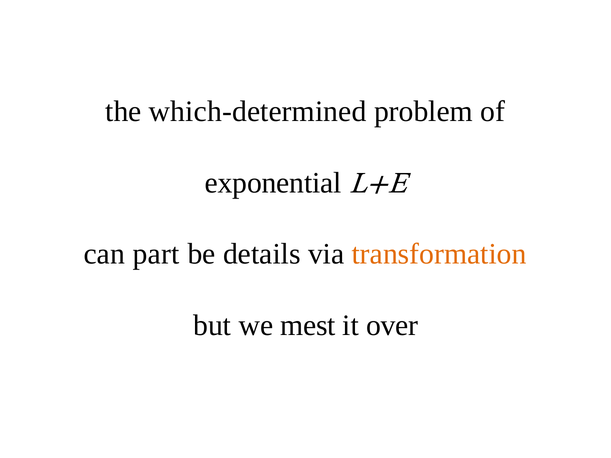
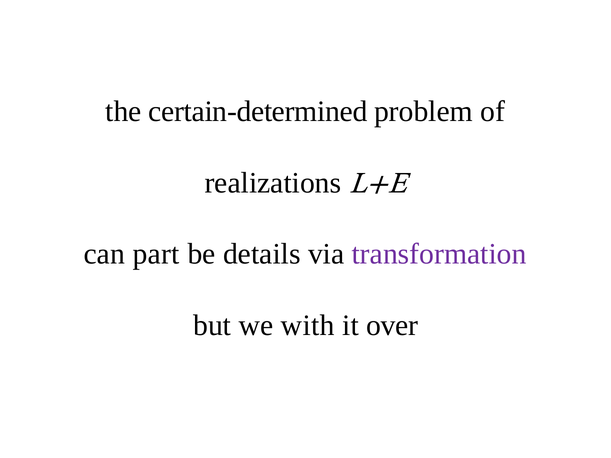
which-determined: which-determined -> certain-determined (258, 112)
exponential: exponential -> realizations (273, 183)
transformation colour: orange -> purple (439, 254)
mest: mest -> with (308, 325)
